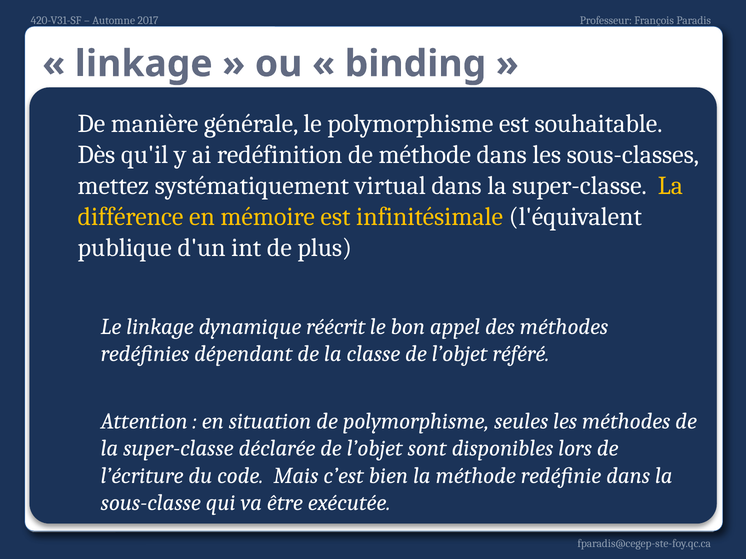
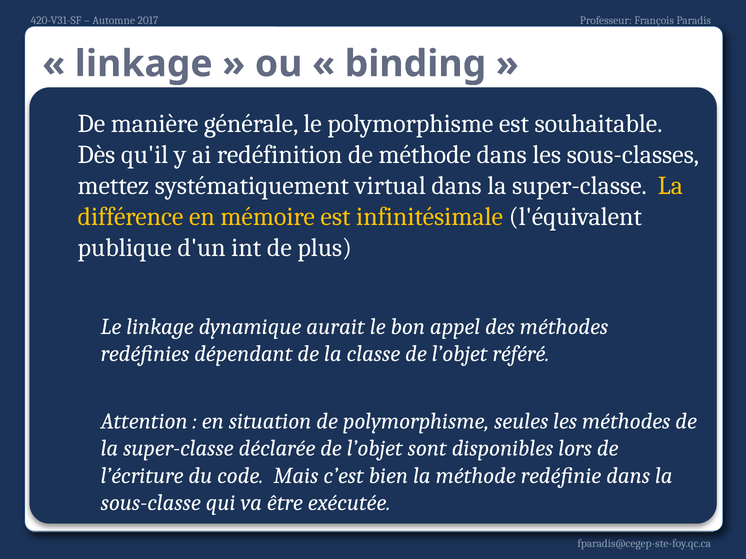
réécrit: réécrit -> aurait (336, 327)
